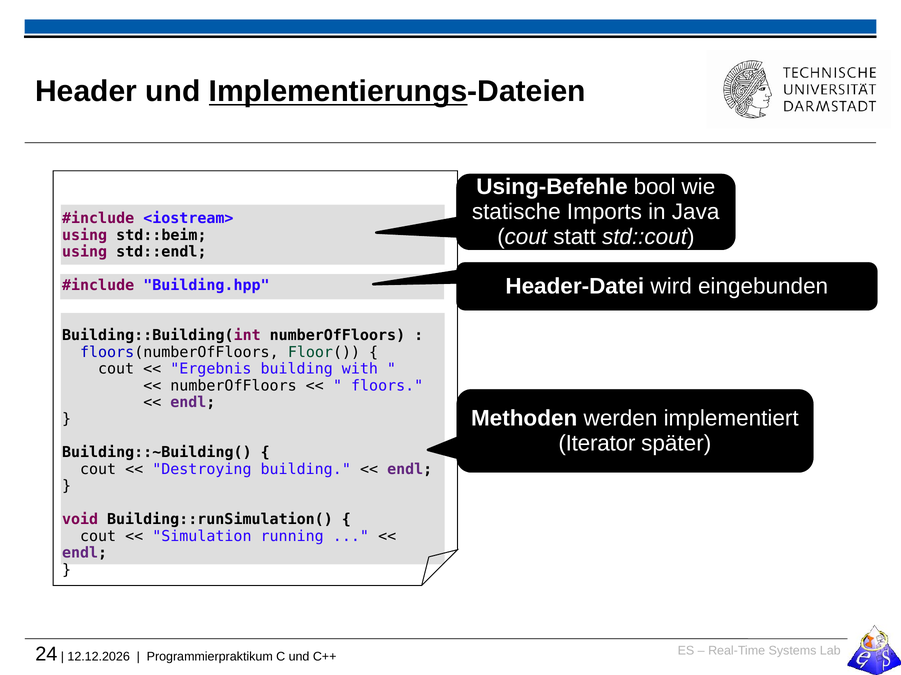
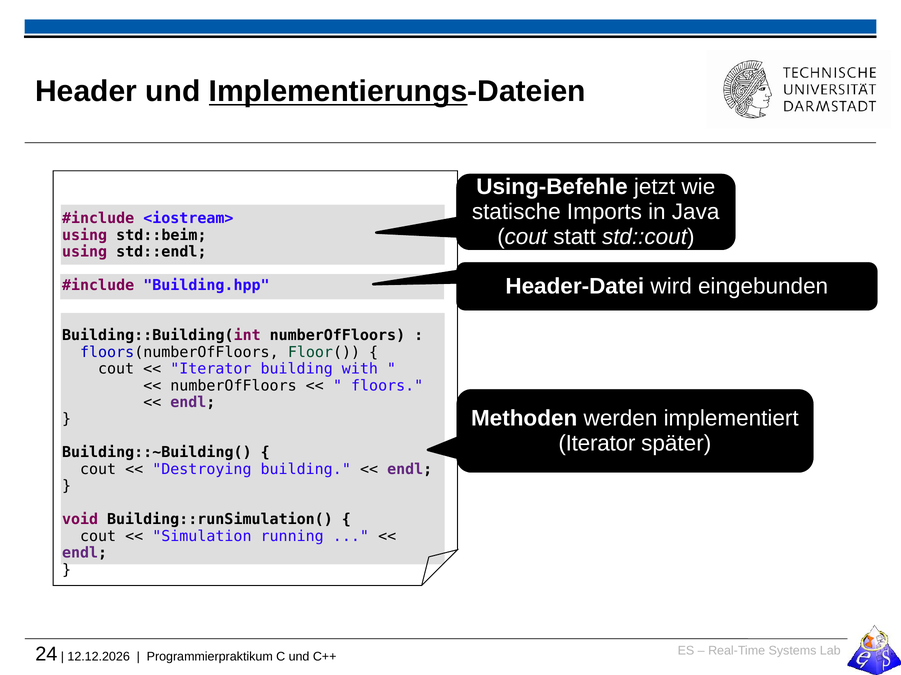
bool: bool -> jetzt (655, 187)
Ergebnis: Ergebnis -> Iterator (211, 369)
